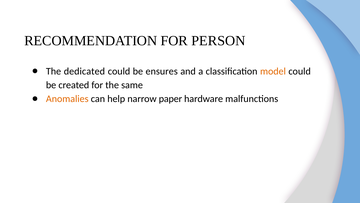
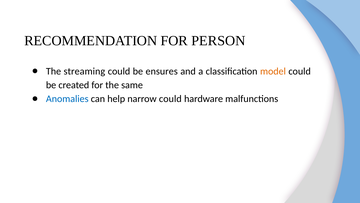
dedicated: dedicated -> streaming (84, 71)
Anomalies colour: orange -> blue (67, 99)
narrow paper: paper -> could (170, 99)
